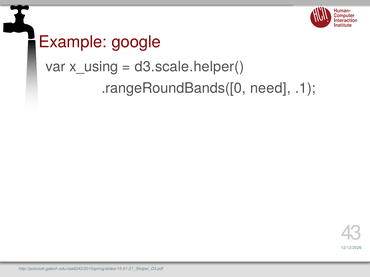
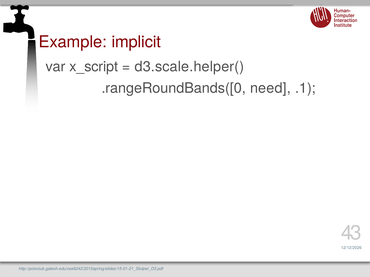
google: google -> implicit (136, 42)
x_using: x_using -> x_script (94, 67)
